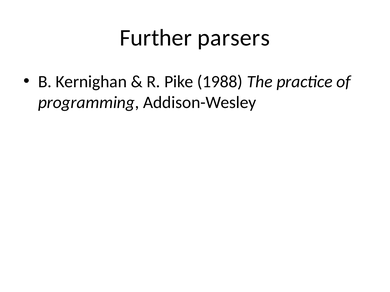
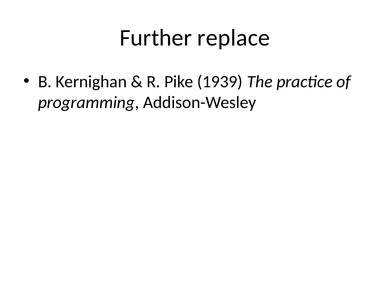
parsers: parsers -> replace (234, 38)
1988: 1988 -> 1939 (220, 82)
